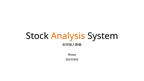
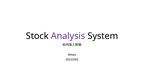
Analysis colour: orange -> purple (68, 36)
